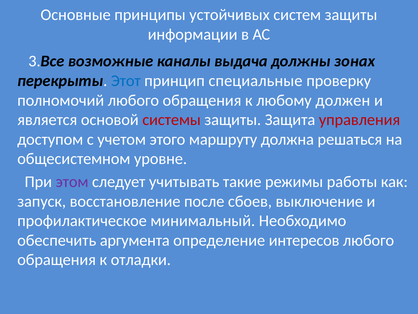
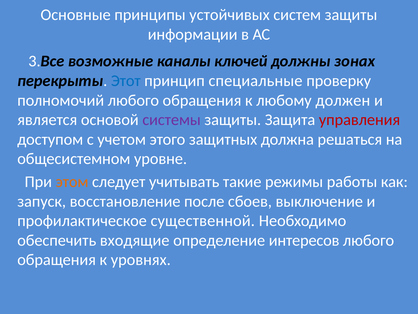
выдача: выдача -> ключей (241, 61)
системы colour: red -> purple (172, 120)
маршруту: маршруту -> защитных (223, 139)
этом colour: purple -> orange (72, 181)
минимальный: минимальный -> существенной (203, 221)
аргумента: аргумента -> входящие (135, 240)
отладки: отладки -> уровнях (141, 260)
